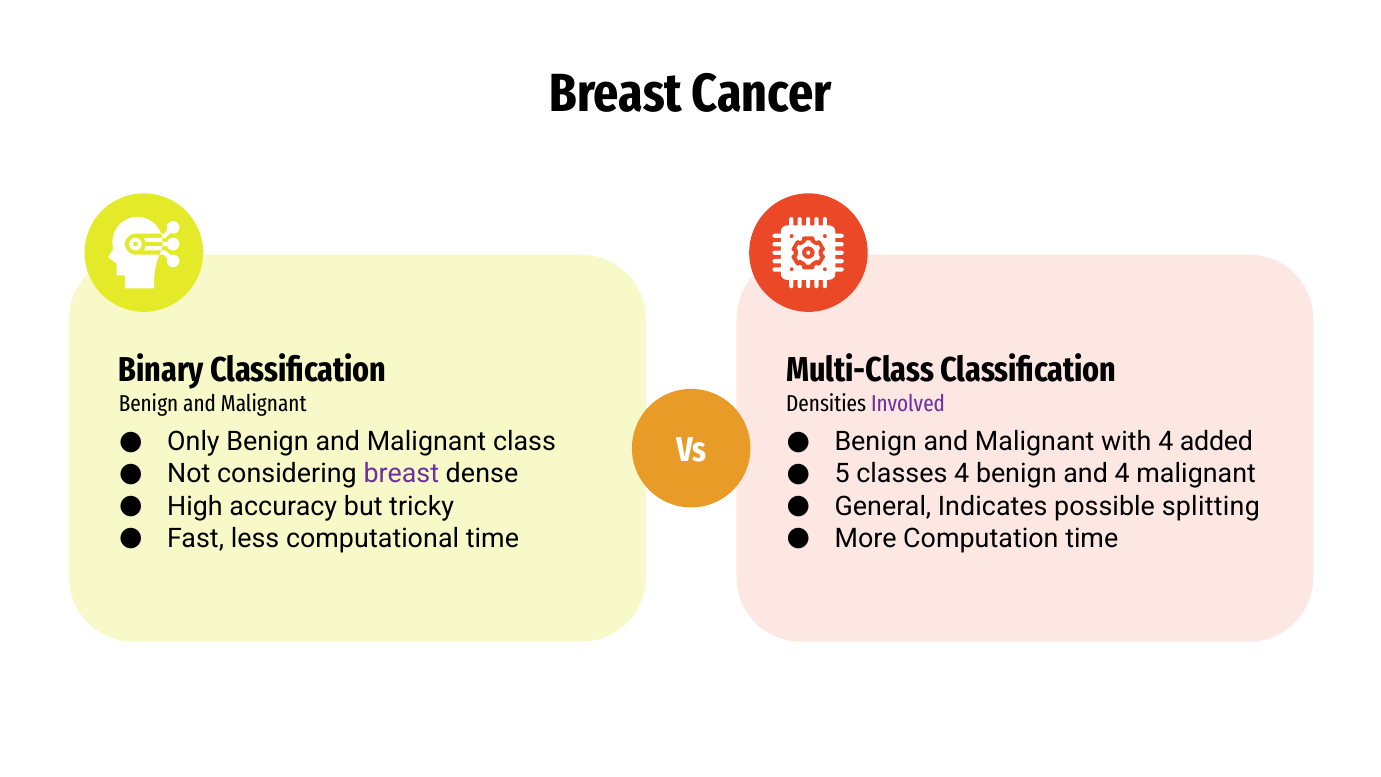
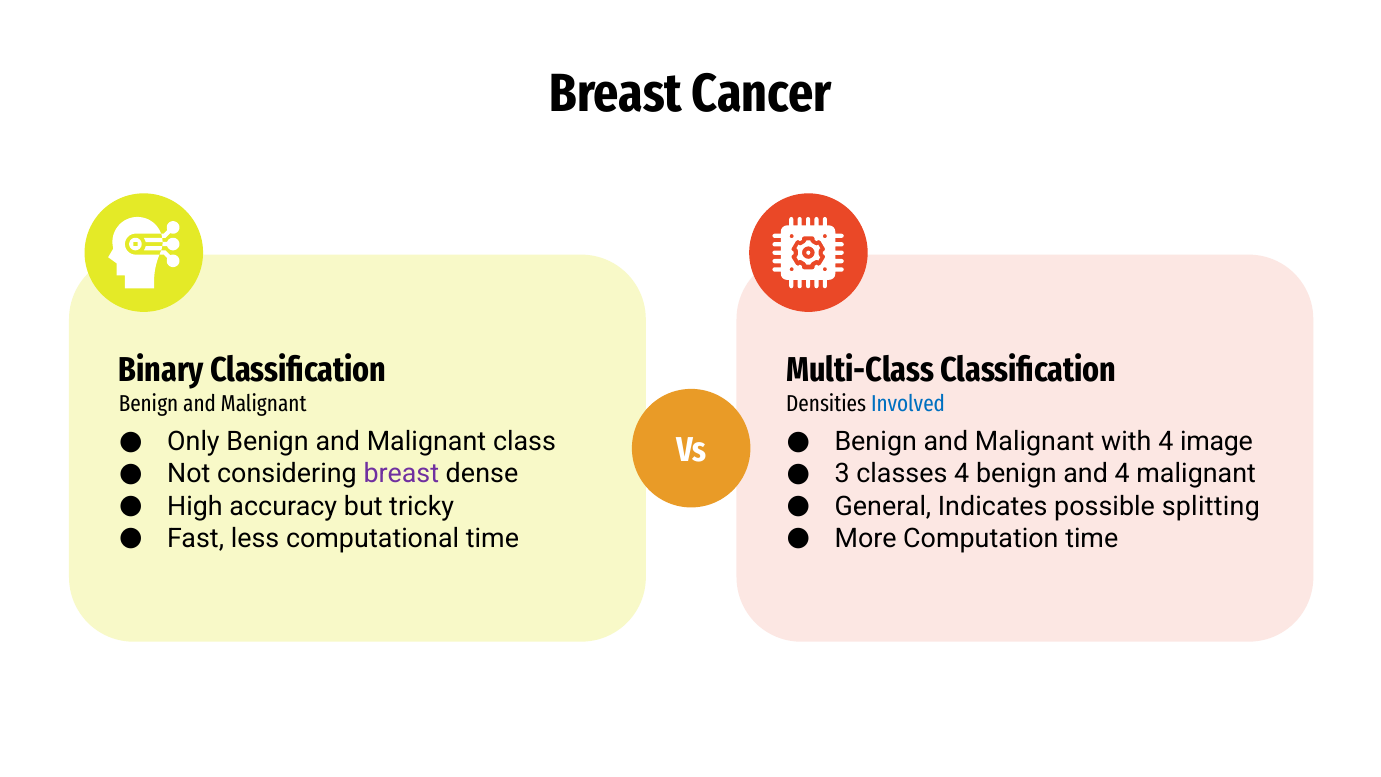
Involved colour: purple -> blue (908, 404)
added: added -> image (1216, 442)
5: 5 -> 3 (842, 474)
